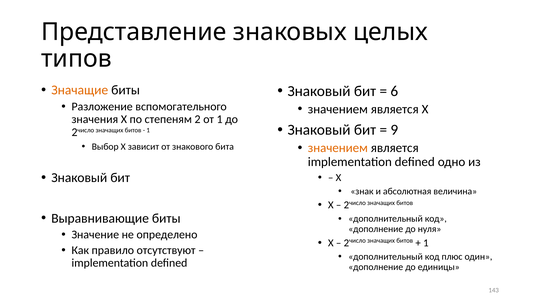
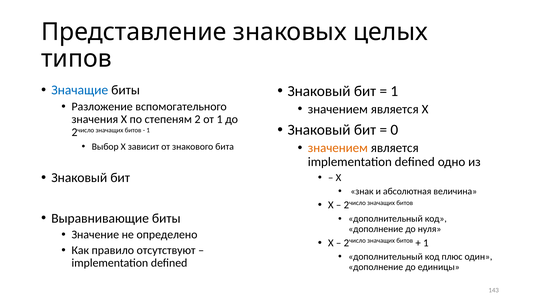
Значащие colour: orange -> blue (80, 90)
6: 6 -> 1 (394, 91)
9: 9 -> 0 (394, 130)
